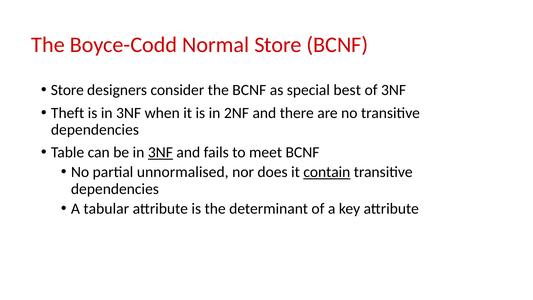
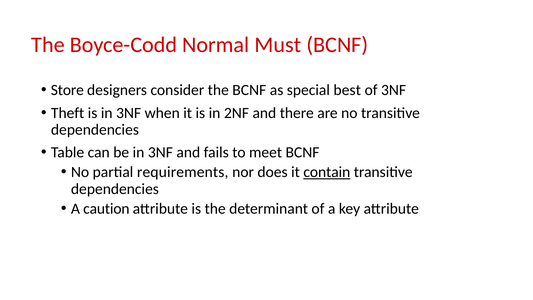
Normal Store: Store -> Must (278, 45)
3NF underline: present -> none (160, 152)
unnormalised: unnormalised -> requirements (183, 172)
tabular: tabular -> caution (106, 209)
